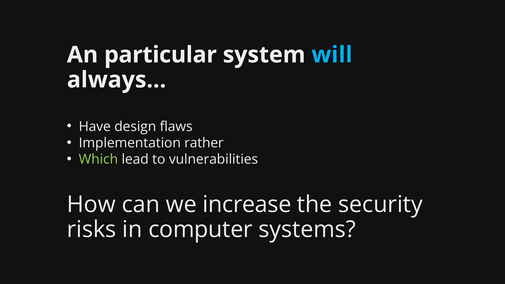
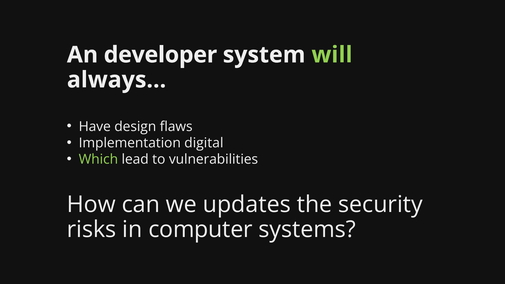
An particular: particular -> developer (161, 55)
will colour: light blue -> light green (332, 55)
rather: rather -> digital (204, 143)
increase: increase -> updates (247, 205)
